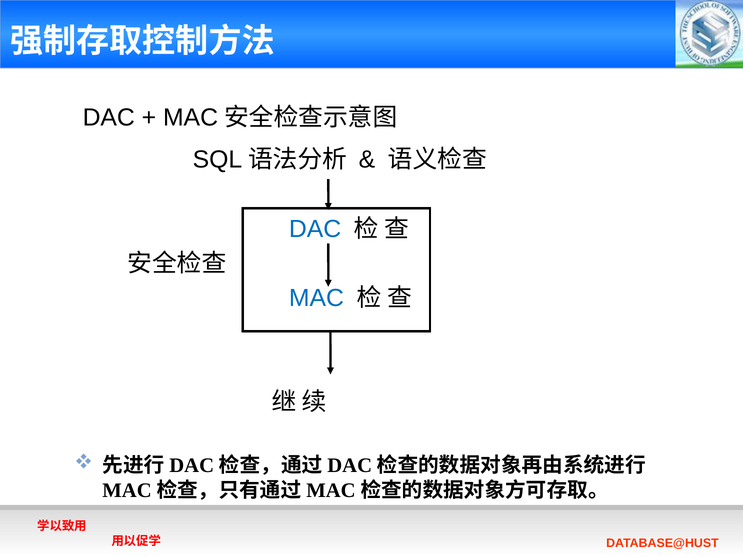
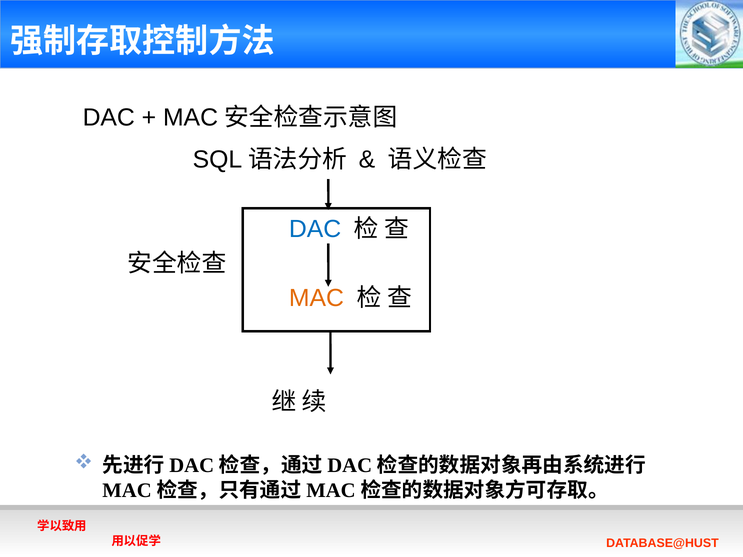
MAC colour: blue -> orange (316, 298)
